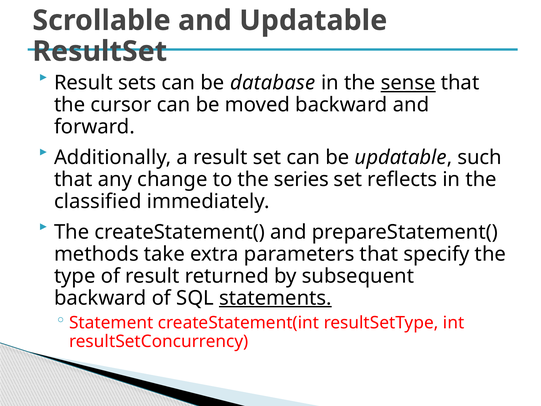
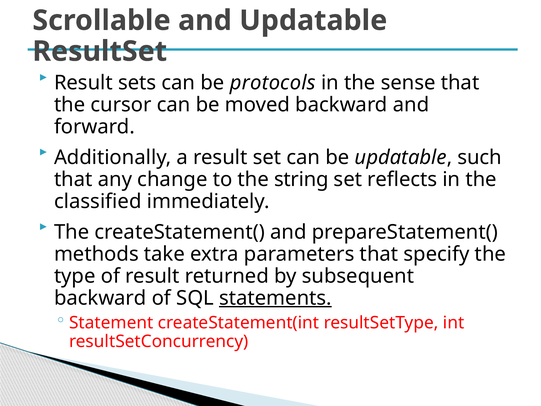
database: database -> protocols (273, 83)
sense underline: present -> none (408, 83)
series: series -> string (301, 179)
